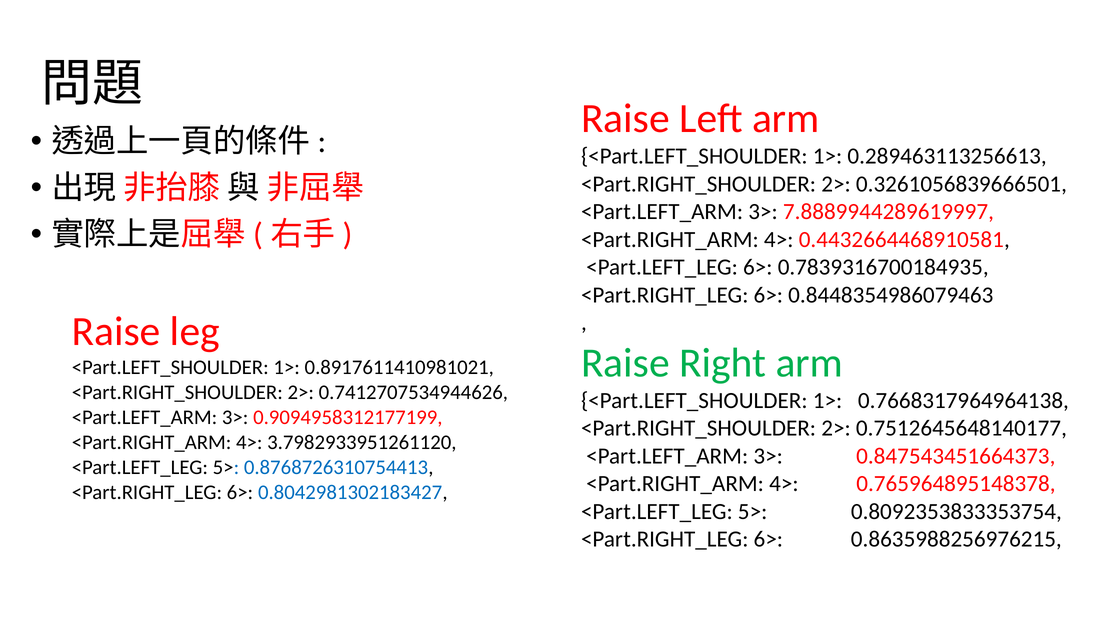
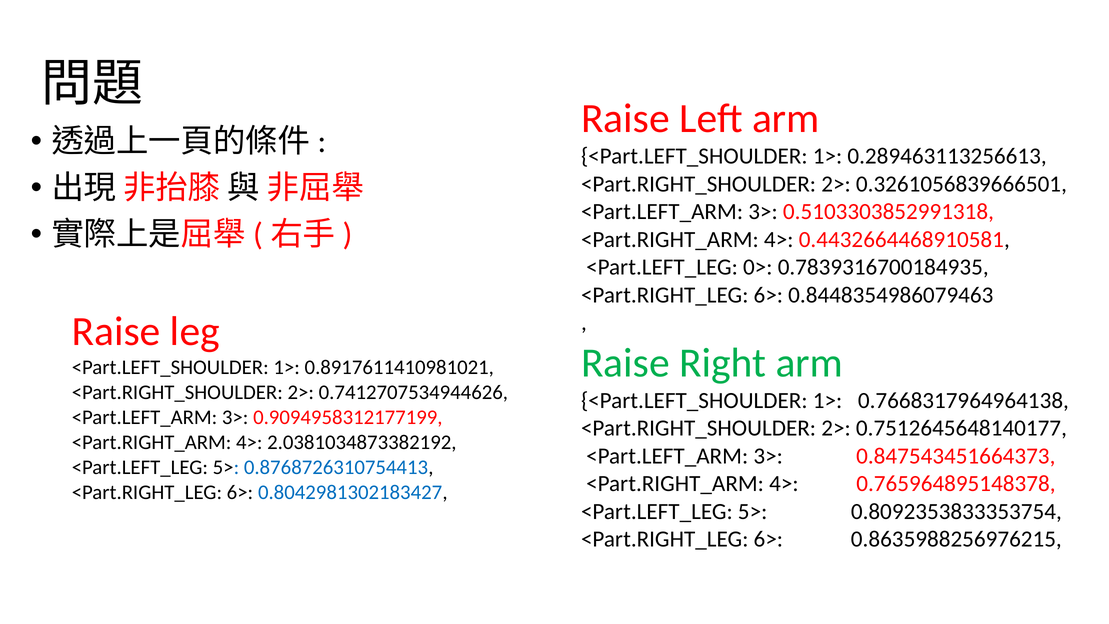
7.8889944289619997: 7.8889944289619997 -> 0.5103303852991318 (888, 212)
<Part.LEFT_LEG 6>: 6> -> 0> (758, 267)
3.7982933951261120: 3.7982933951261120 -> 2.0381034873382192 (362, 442)
